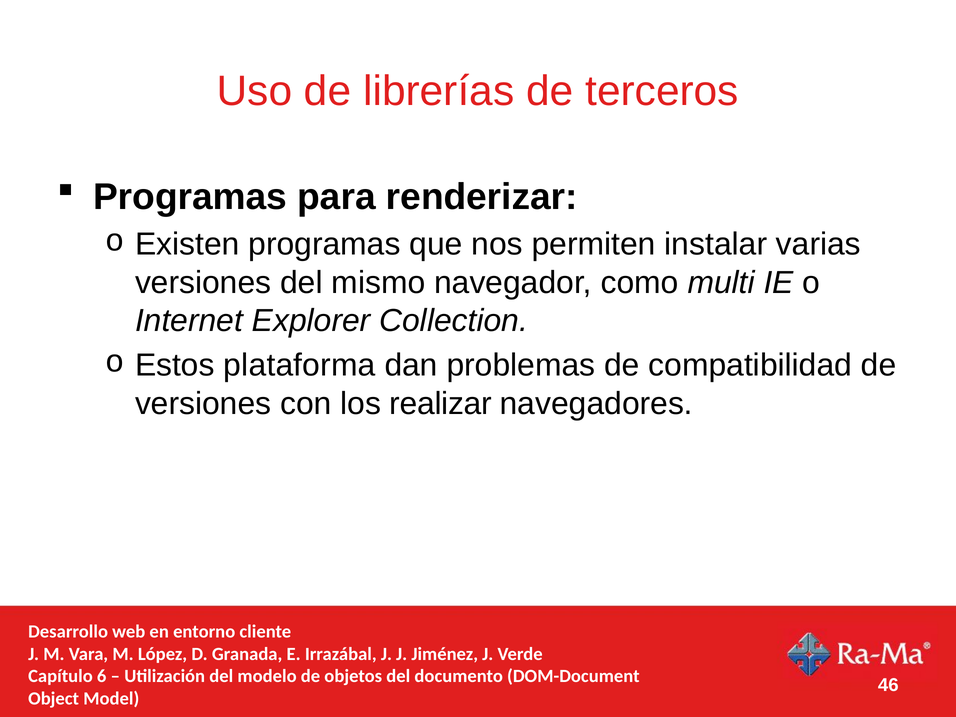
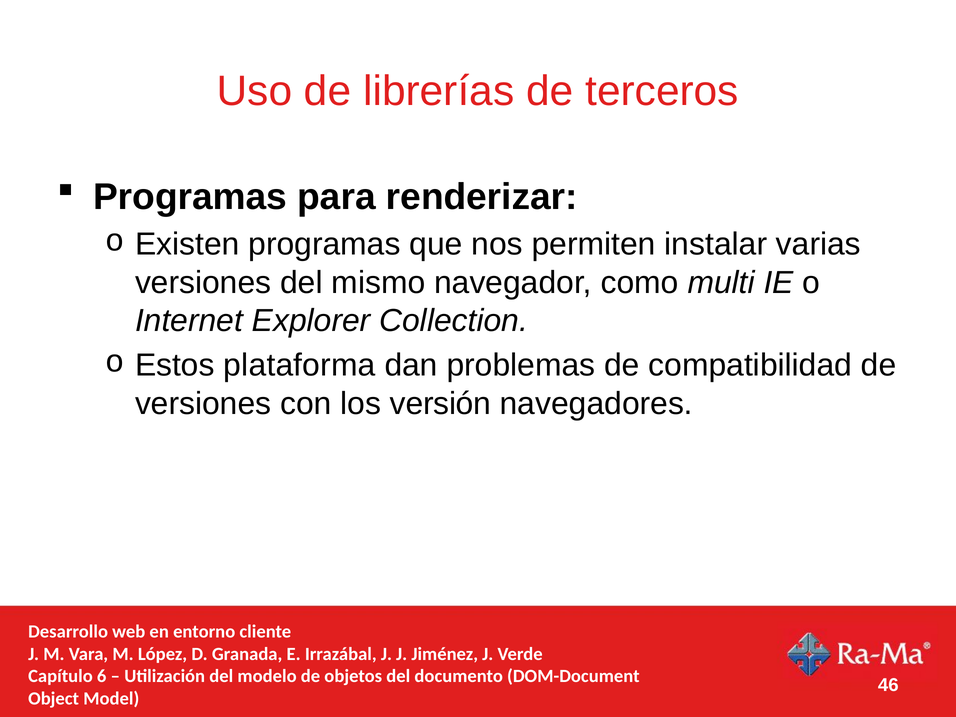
realizar: realizar -> versión (441, 404)
